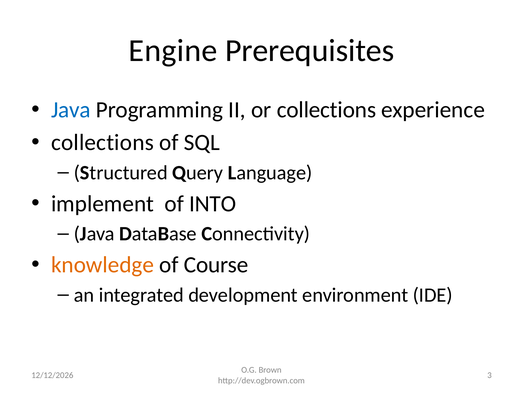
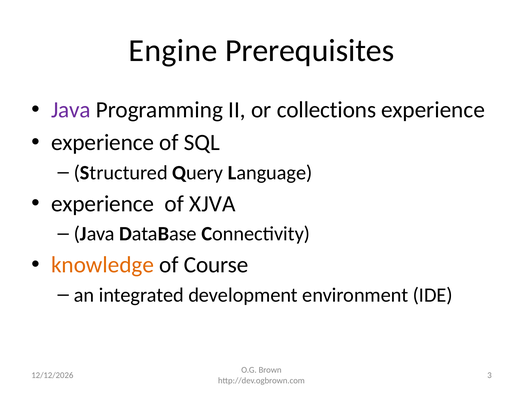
Java colour: blue -> purple (71, 110)
collections: collections -> experience (103, 142)
implement: implement -> experience (103, 203)
INTO: INTO -> XJVA (212, 203)
